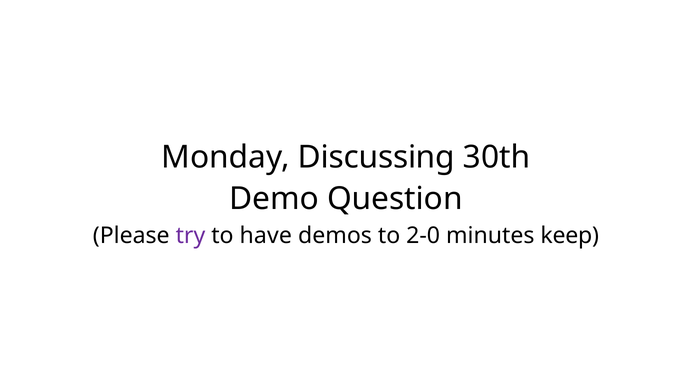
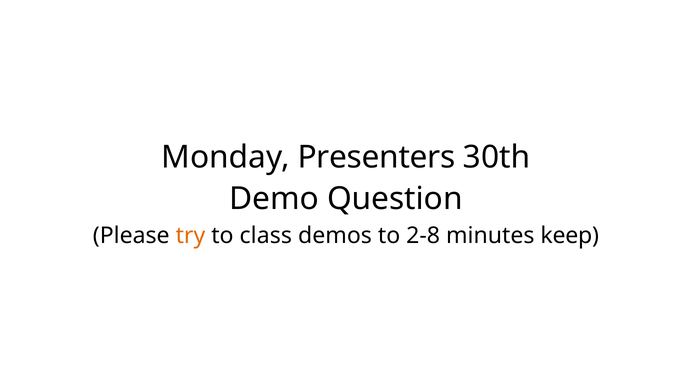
Discussing: Discussing -> Presenters (376, 158)
try colour: purple -> orange (190, 236)
have: have -> class (266, 236)
2-0: 2-0 -> 2-8 (423, 236)
